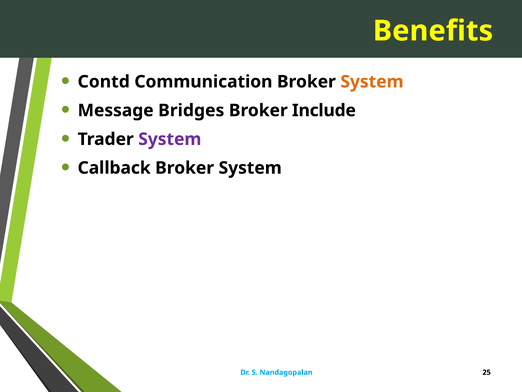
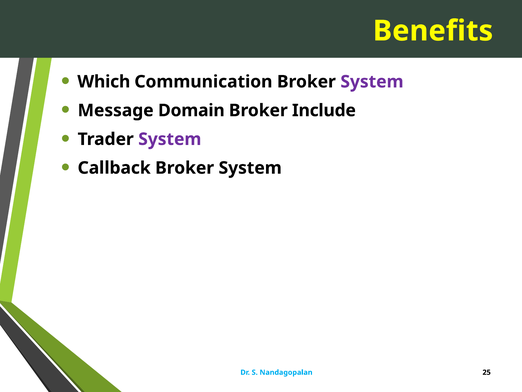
Contd: Contd -> Which (104, 82)
System colour: orange -> purple (372, 82)
Bridges: Bridges -> Domain (191, 110)
